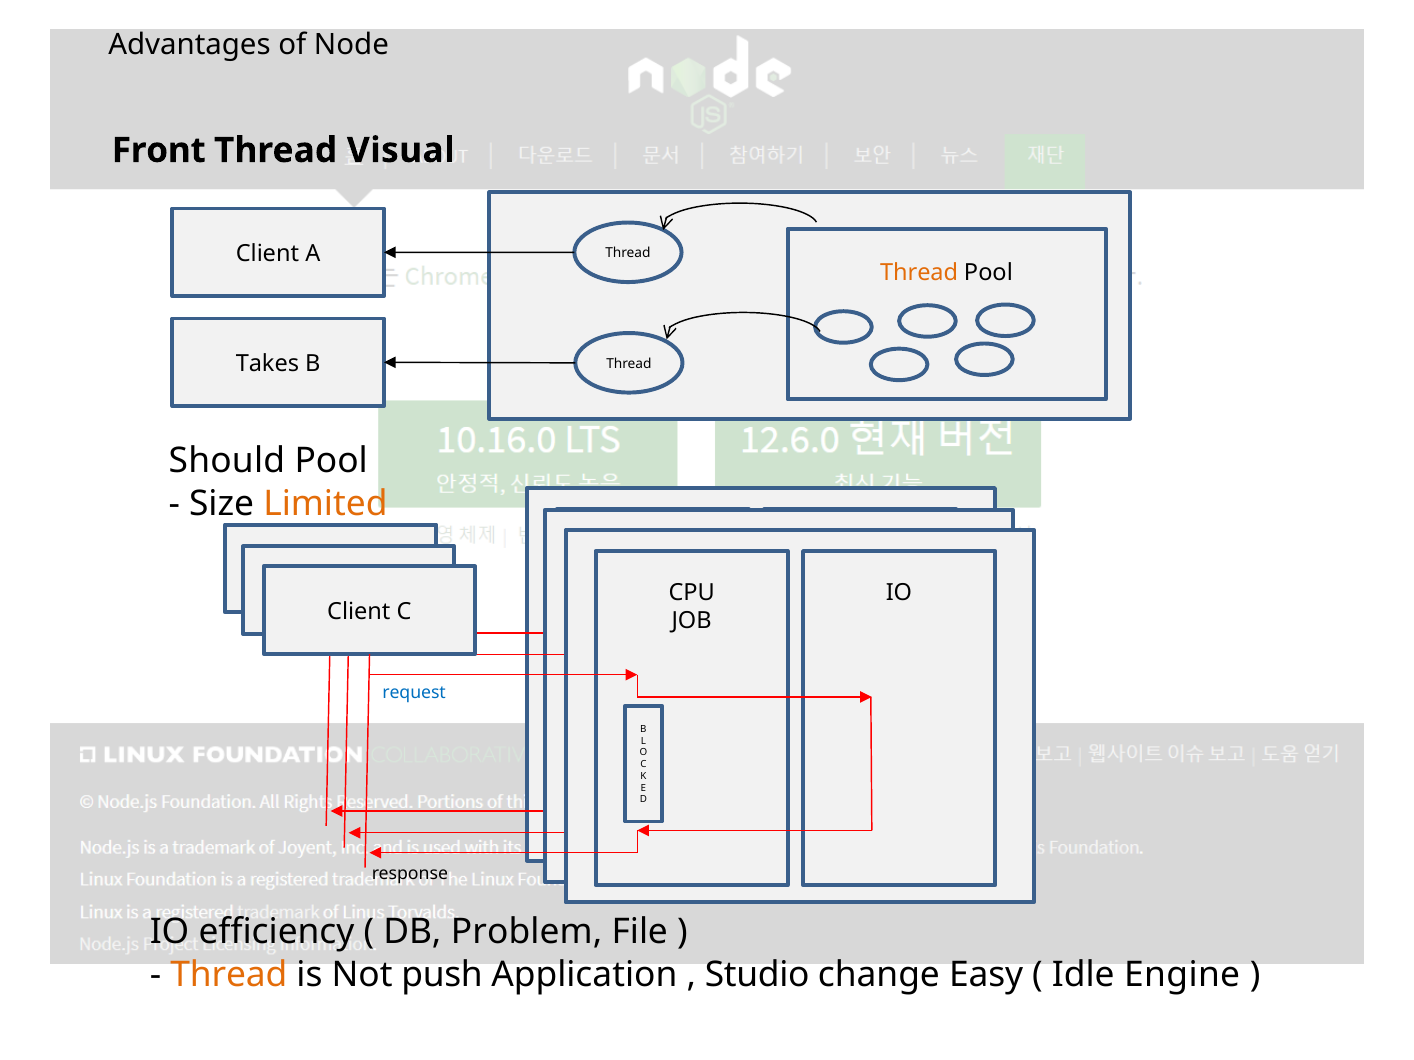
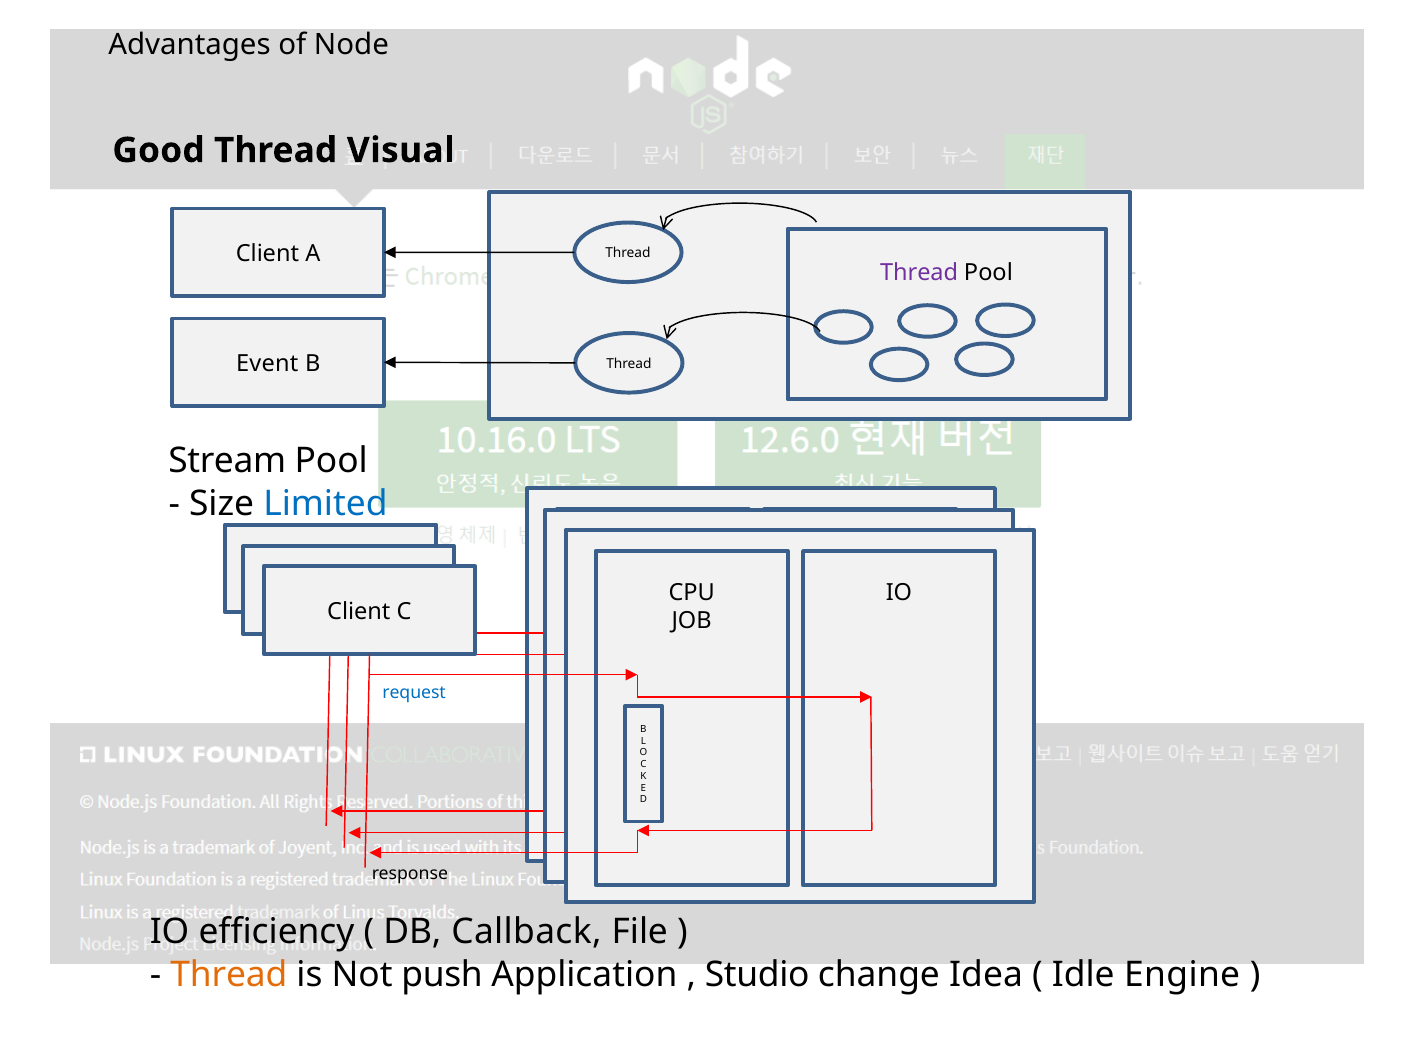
Front: Front -> Good (158, 150)
Thread colour: orange -> purple (919, 273)
Takes: Takes -> Event (267, 364)
Should: Should -> Stream (227, 461)
Limited colour: orange -> blue (325, 504)
Problem: Problem -> Callback (526, 933)
Easy: Easy -> Idea (986, 975)
